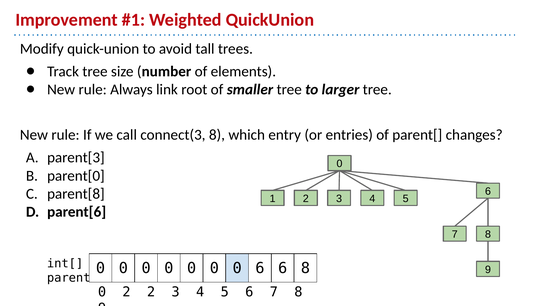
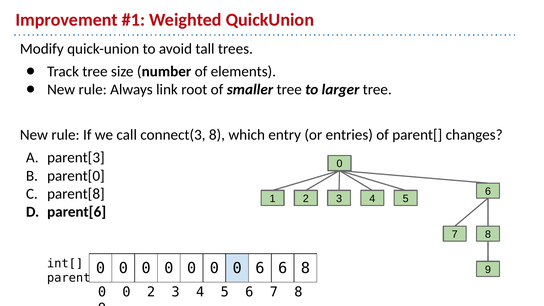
2: 2 -> 0 (126, 292)
